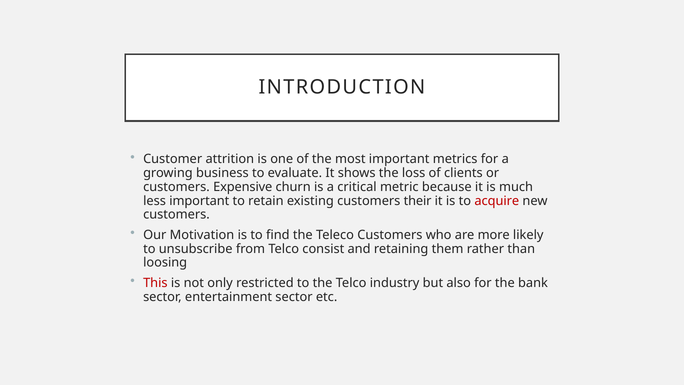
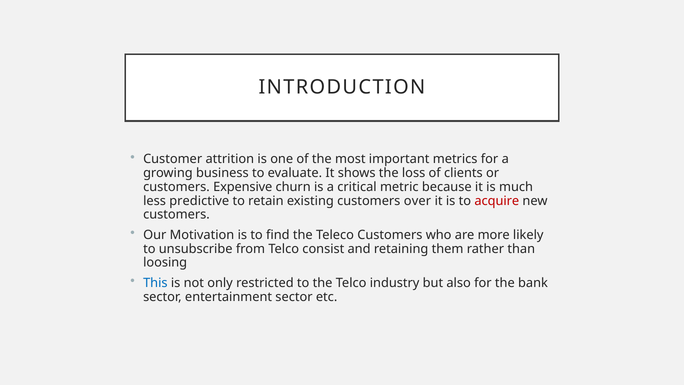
less important: important -> predictive (199, 201)
their: their -> over (417, 201)
This colour: red -> blue (155, 283)
